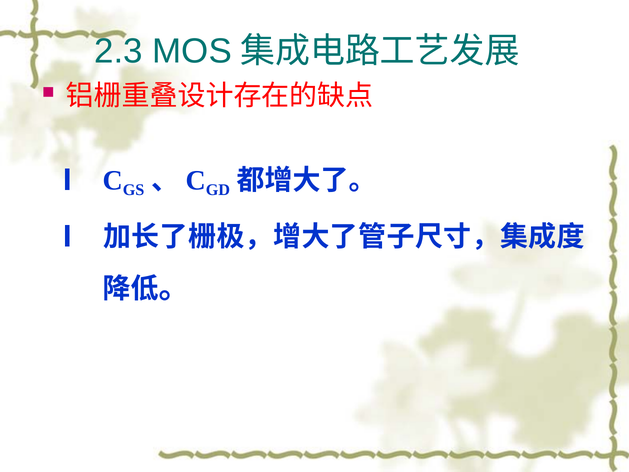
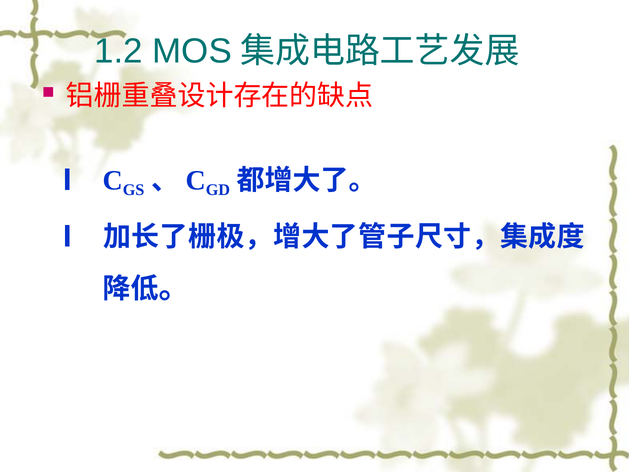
2.3: 2.3 -> 1.2 (119, 51)
